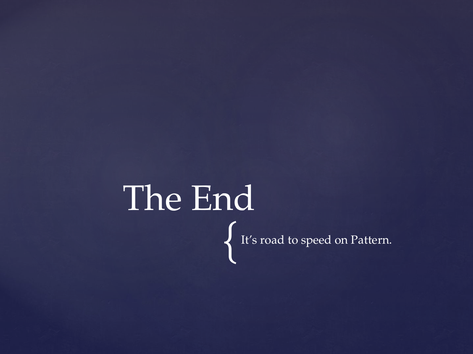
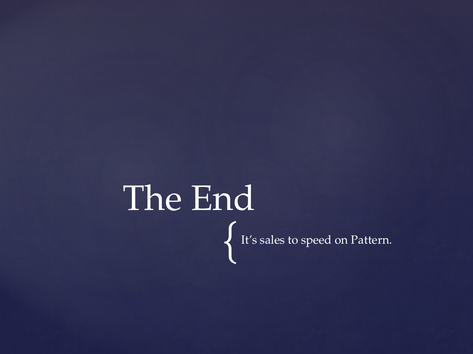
road: road -> sales (273, 240)
